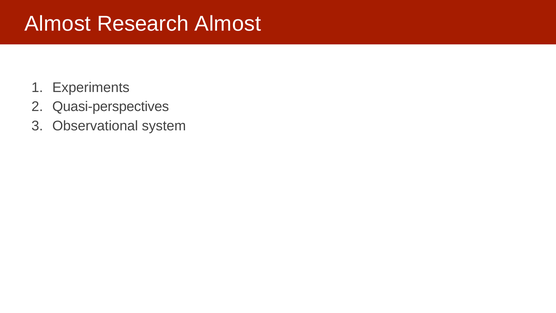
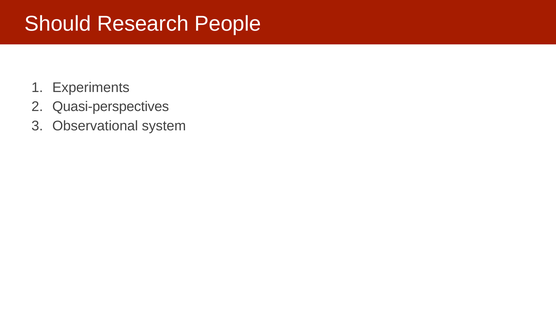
Almost: Almost -> Should (58, 24)
Research Almost: Almost -> People (228, 24)
